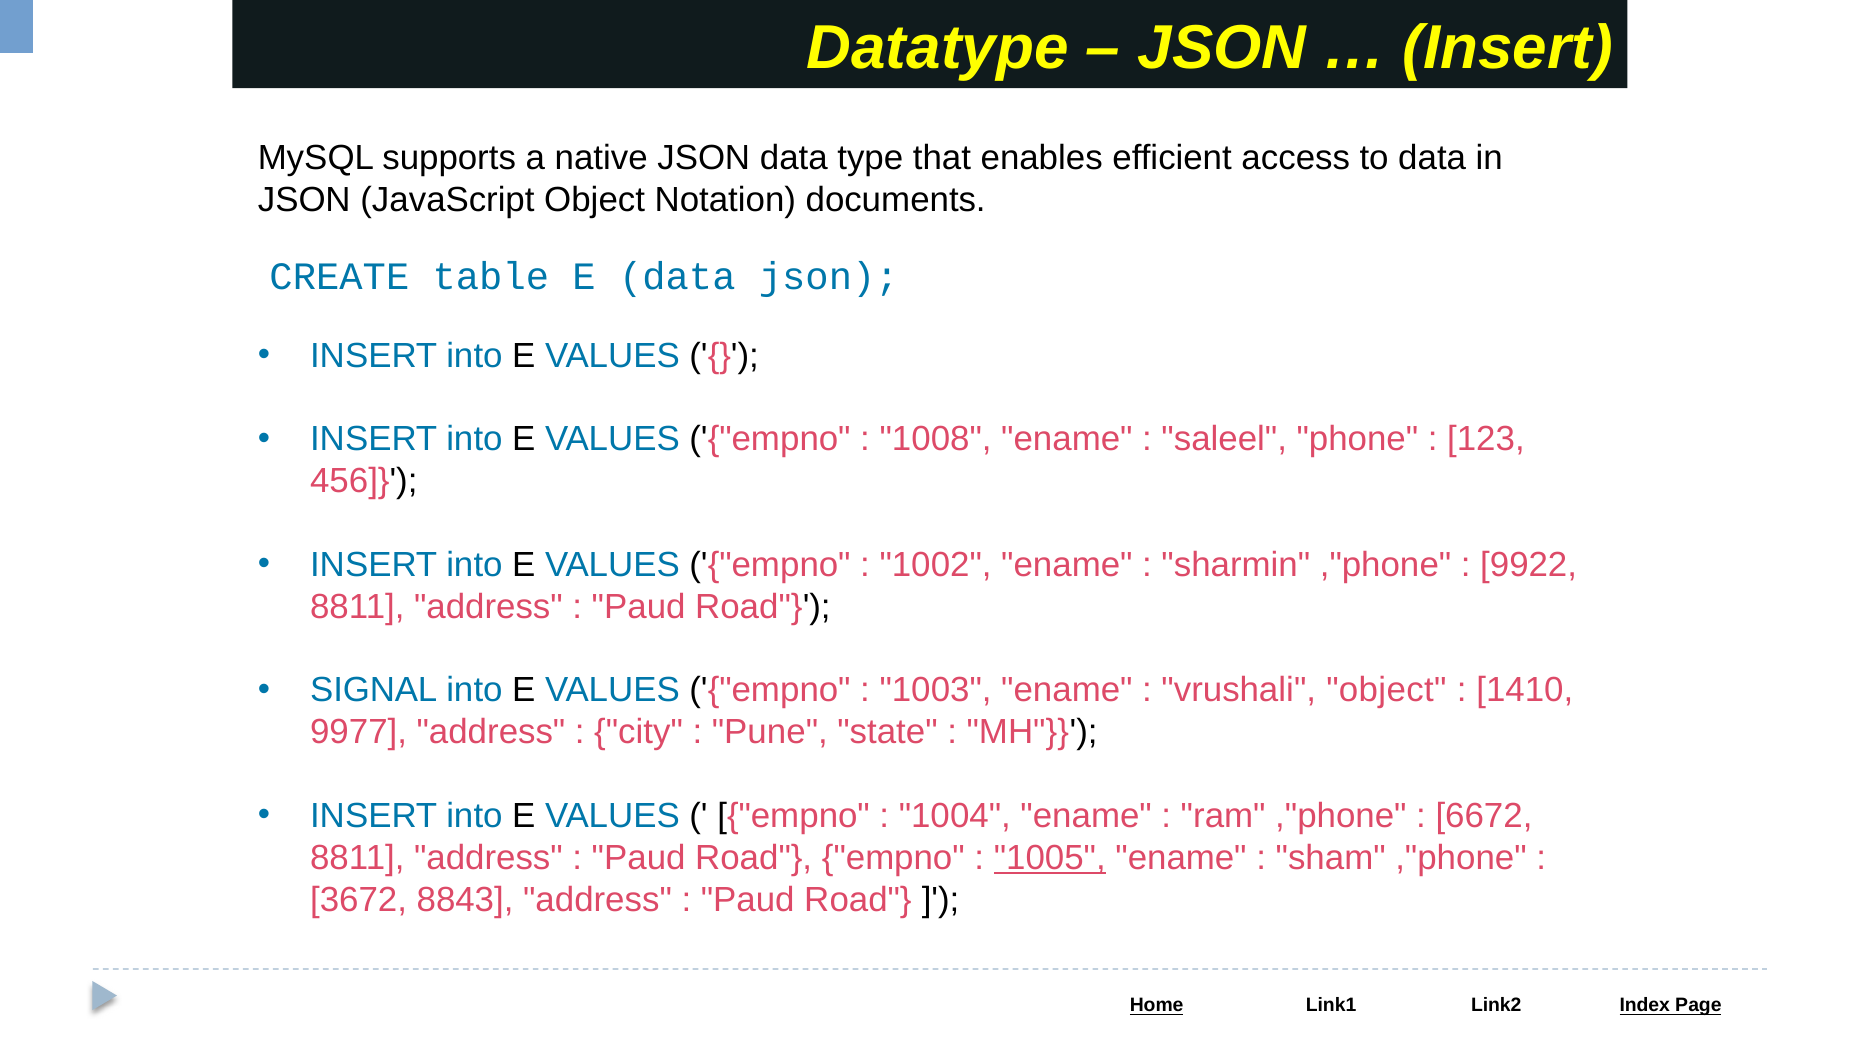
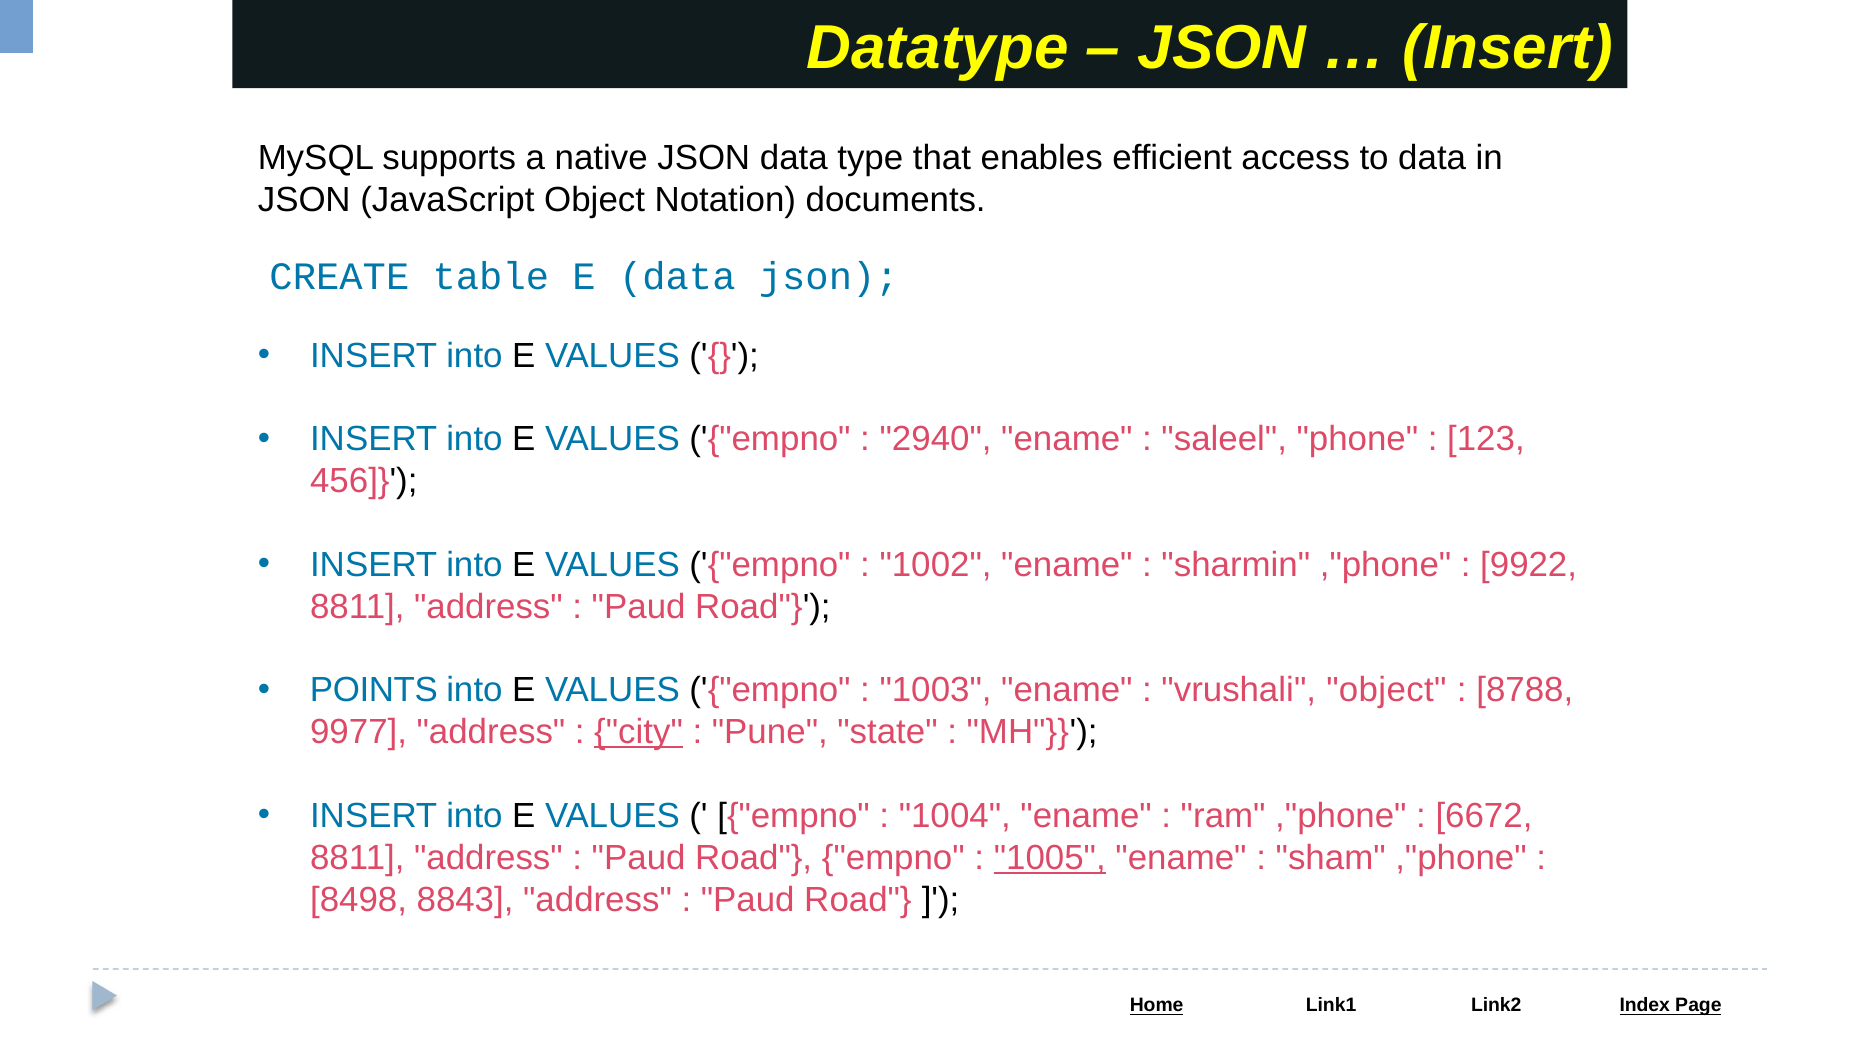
1008: 1008 -> 2940 (936, 440)
SIGNAL: SIGNAL -> POINTS (374, 691)
1410: 1410 -> 8788 (1525, 691)
city underline: none -> present (639, 732)
3672: 3672 -> 8498 (359, 900)
